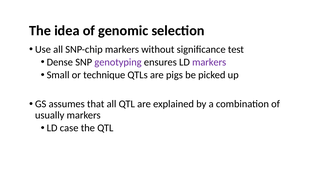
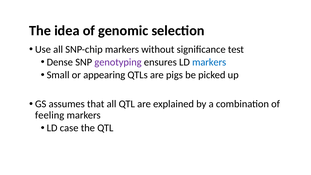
markers colour: purple -> blue (209, 62)
technique: technique -> appearing (104, 75)
usually: usually -> feeling (50, 115)
